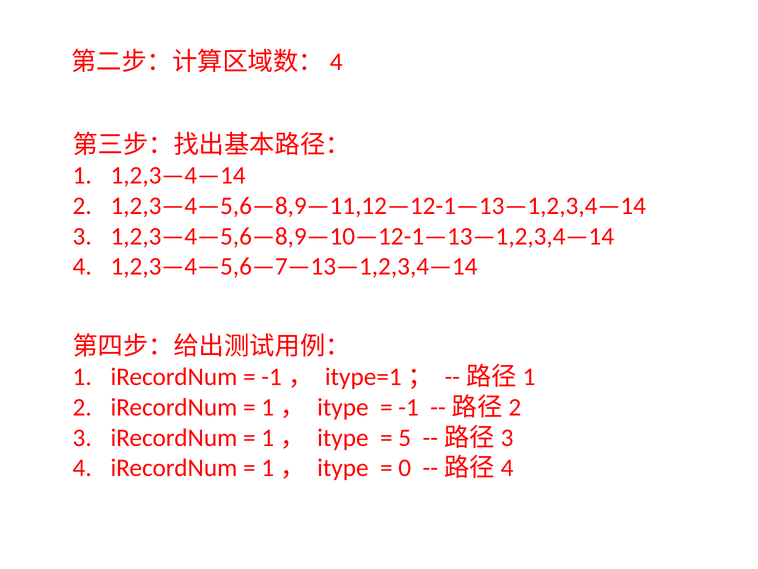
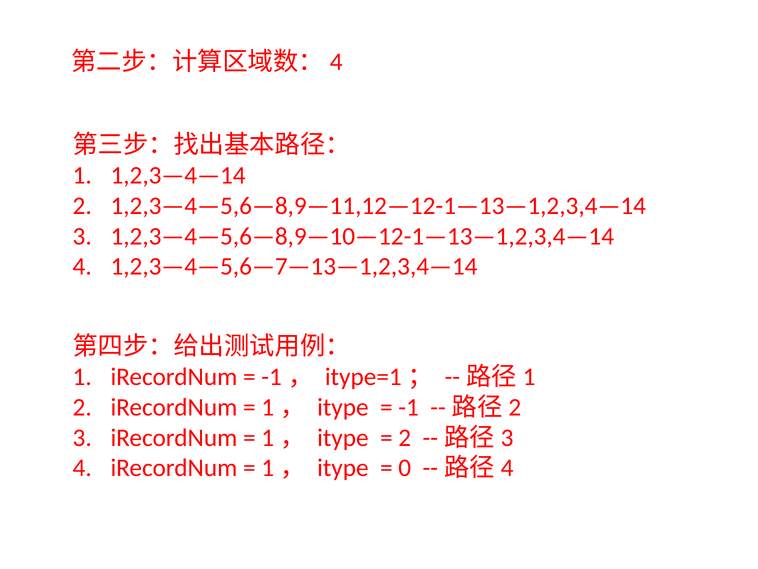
5: 5 -> 2 (405, 437)
